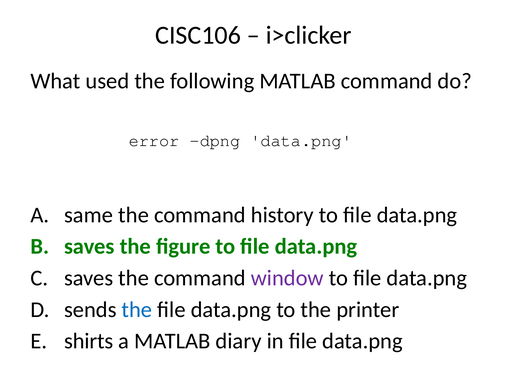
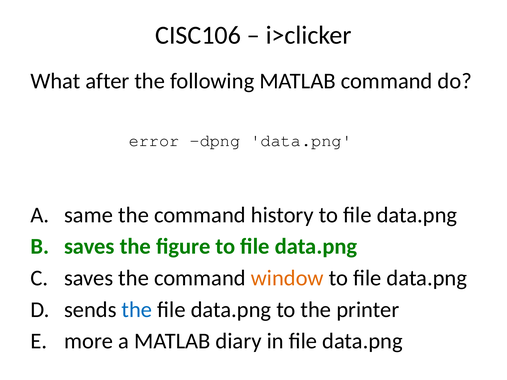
used: used -> after (107, 81)
window colour: purple -> orange (287, 278)
shirts: shirts -> more (89, 341)
